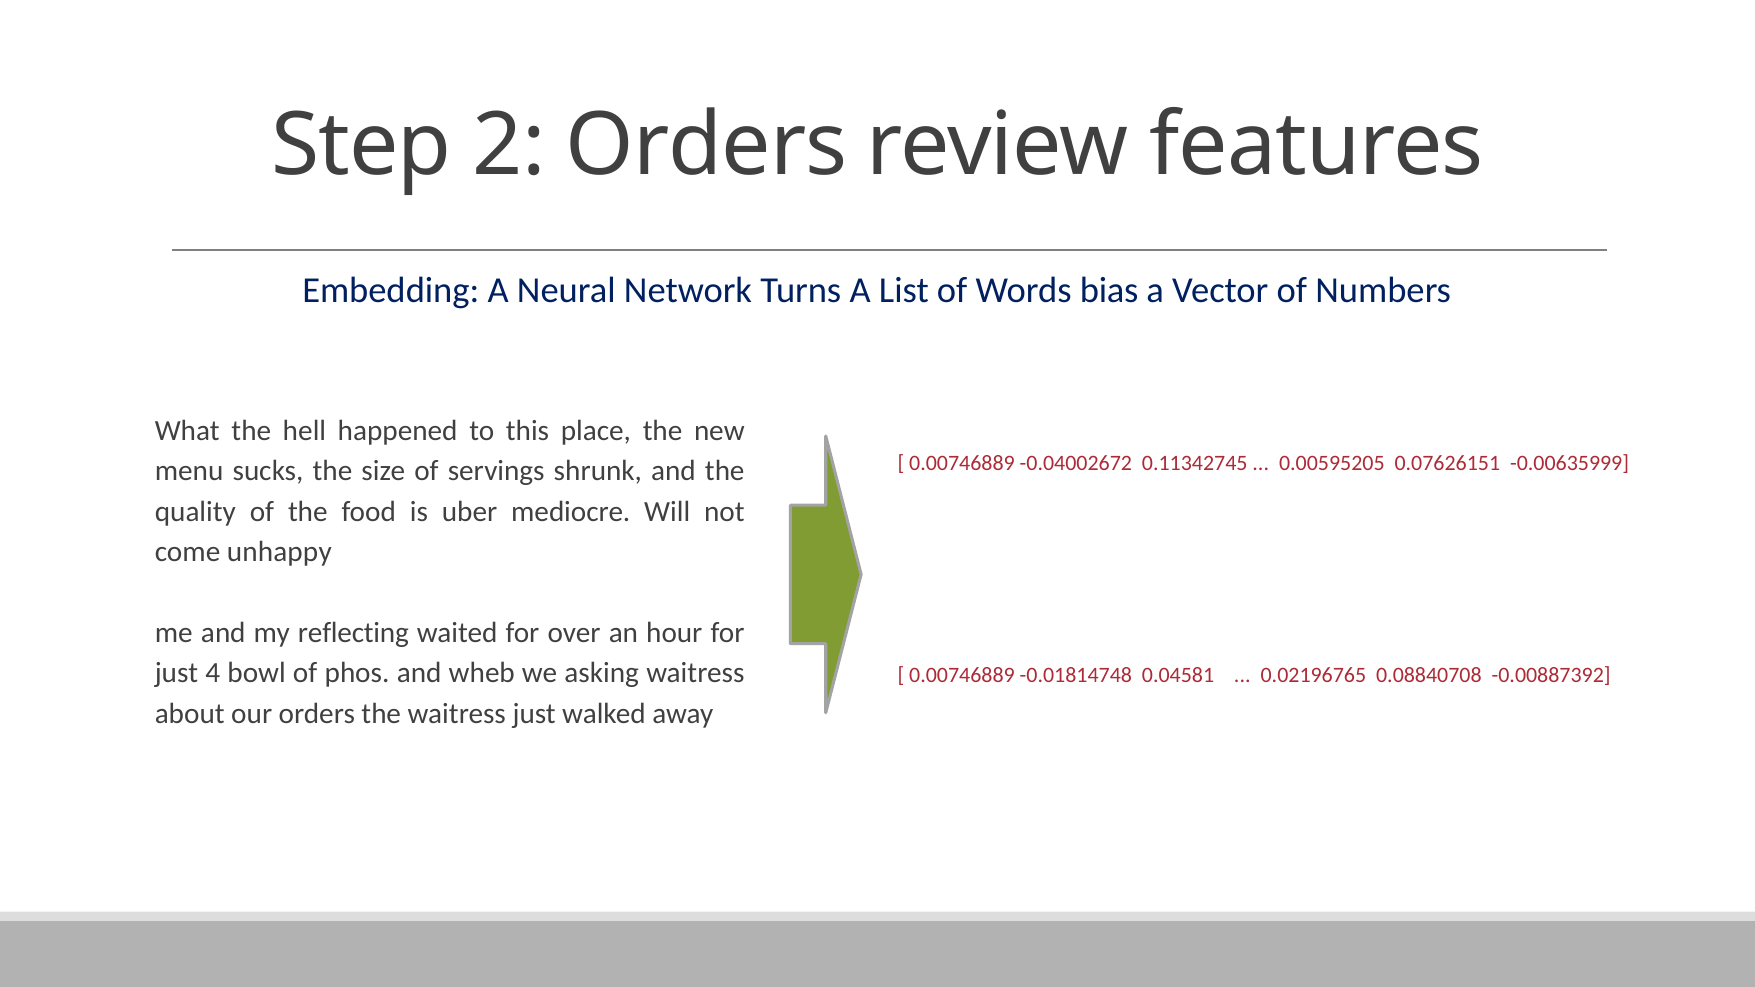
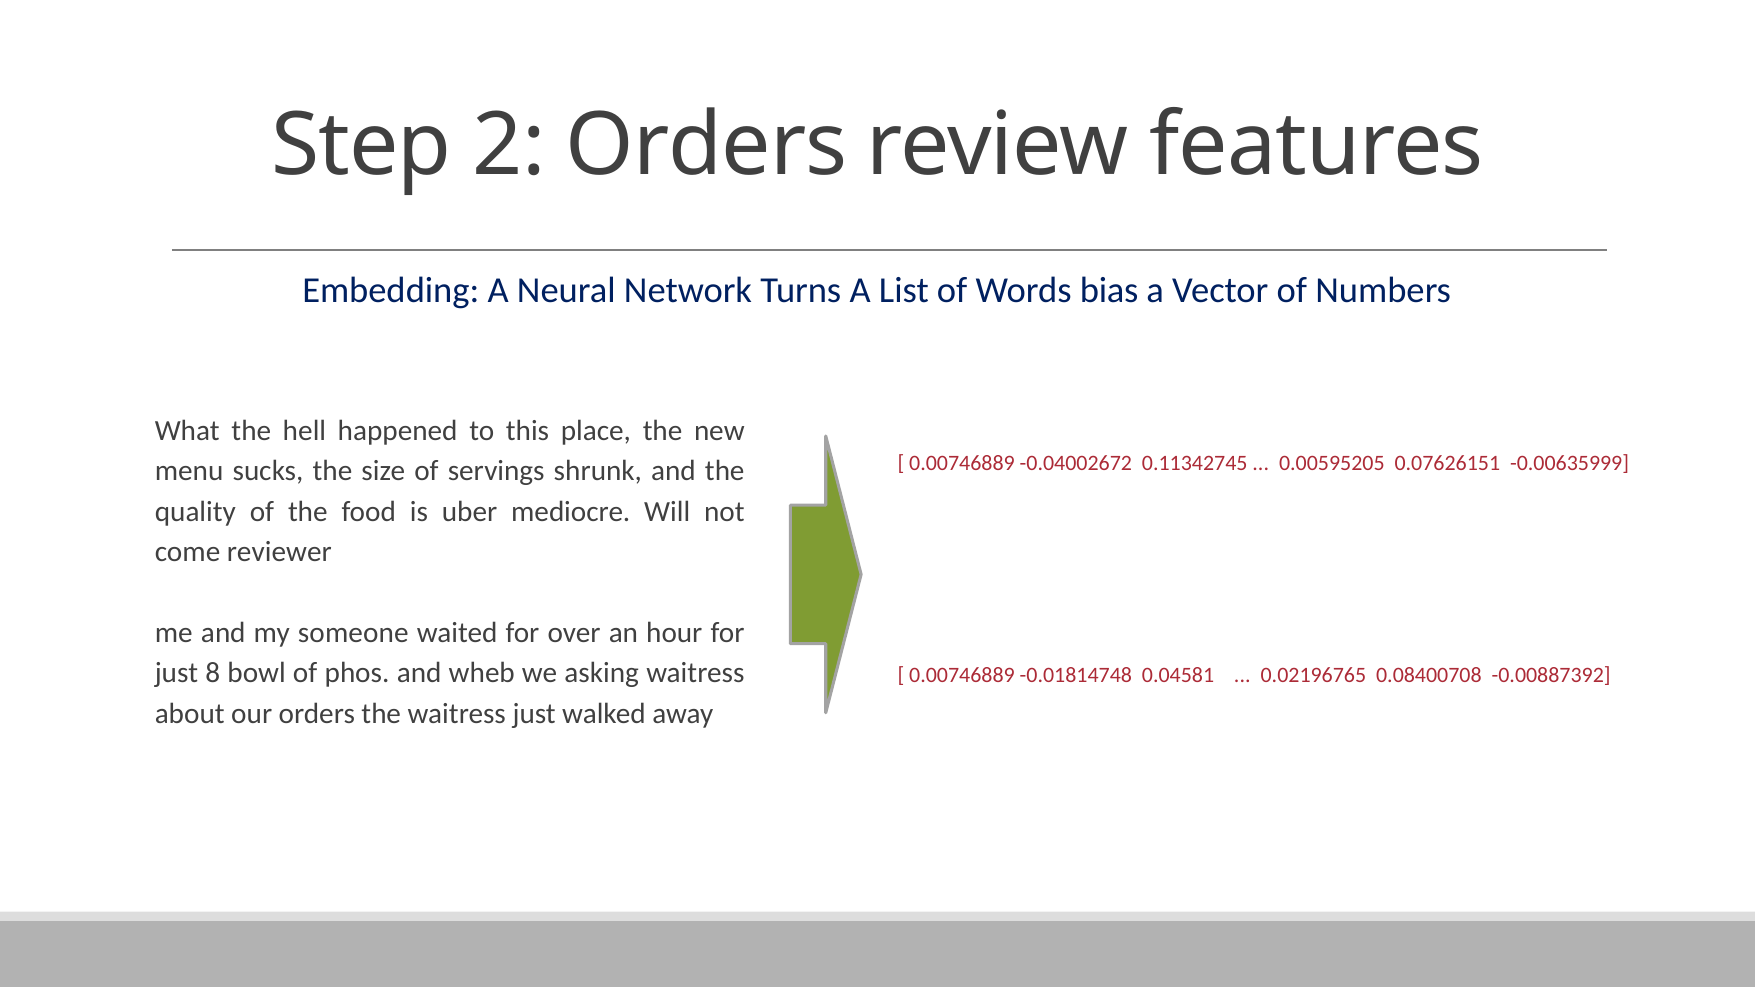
unhappy: unhappy -> reviewer (279, 552)
reflecting: reflecting -> someone (353, 633)
4: 4 -> 8 (213, 673)
0.08840708: 0.08840708 -> 0.08400708 (1429, 676)
